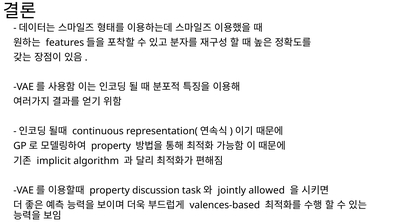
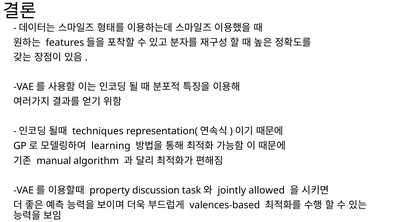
continuous: continuous -> techniques (98, 131)
property: property -> learning (111, 146)
implicit: implicit -> manual (54, 161)
